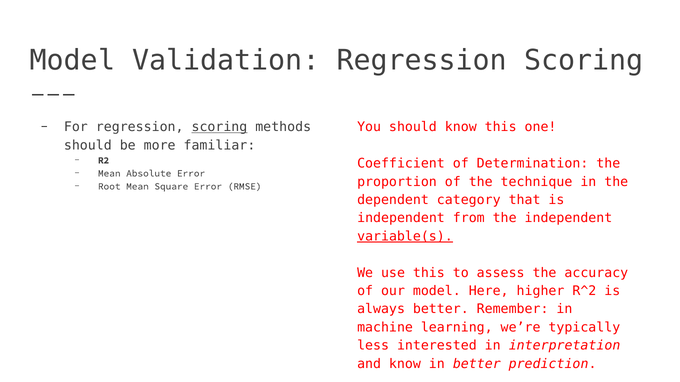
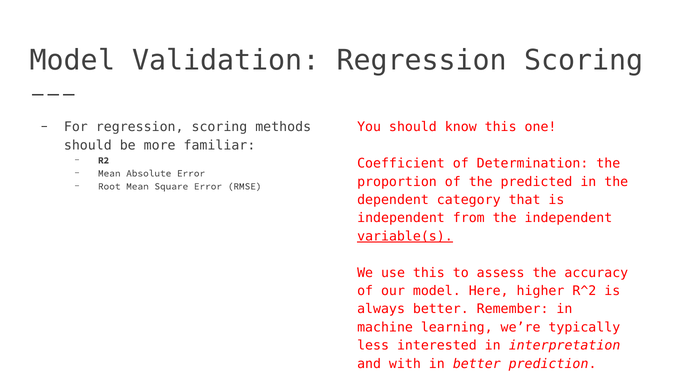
scoring underline: present -> none (219, 127)
technique: technique -> predicted (536, 182)
and know: know -> with (405, 364)
